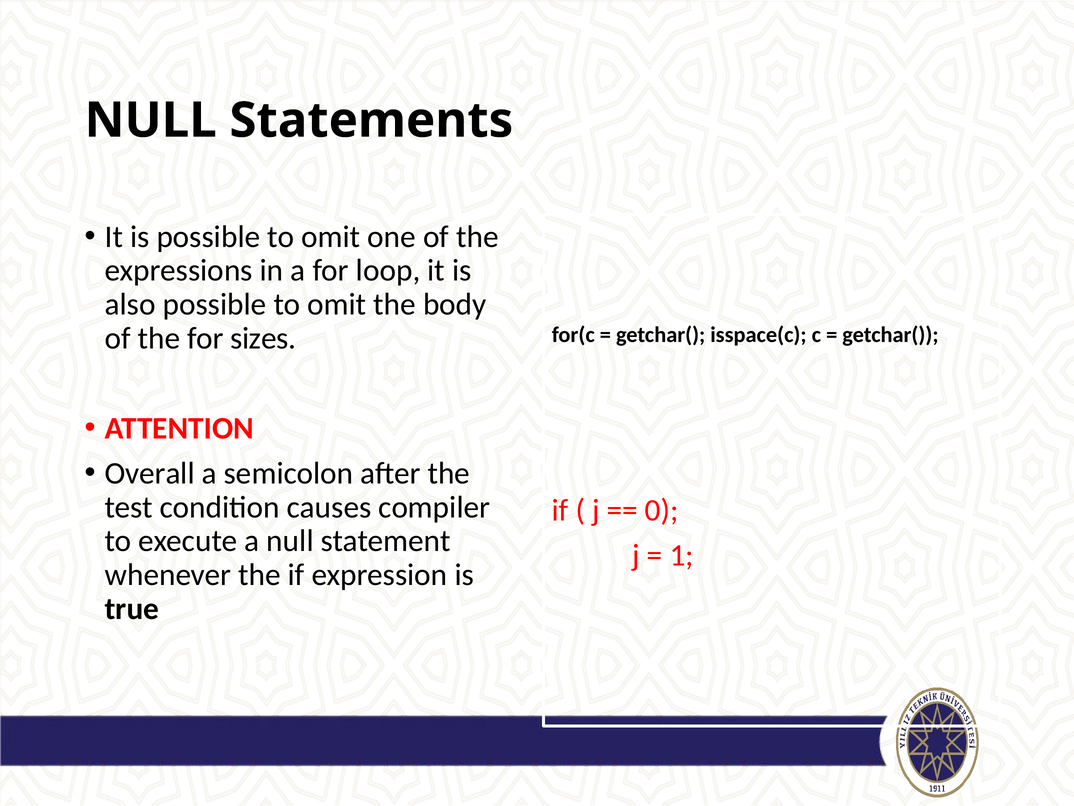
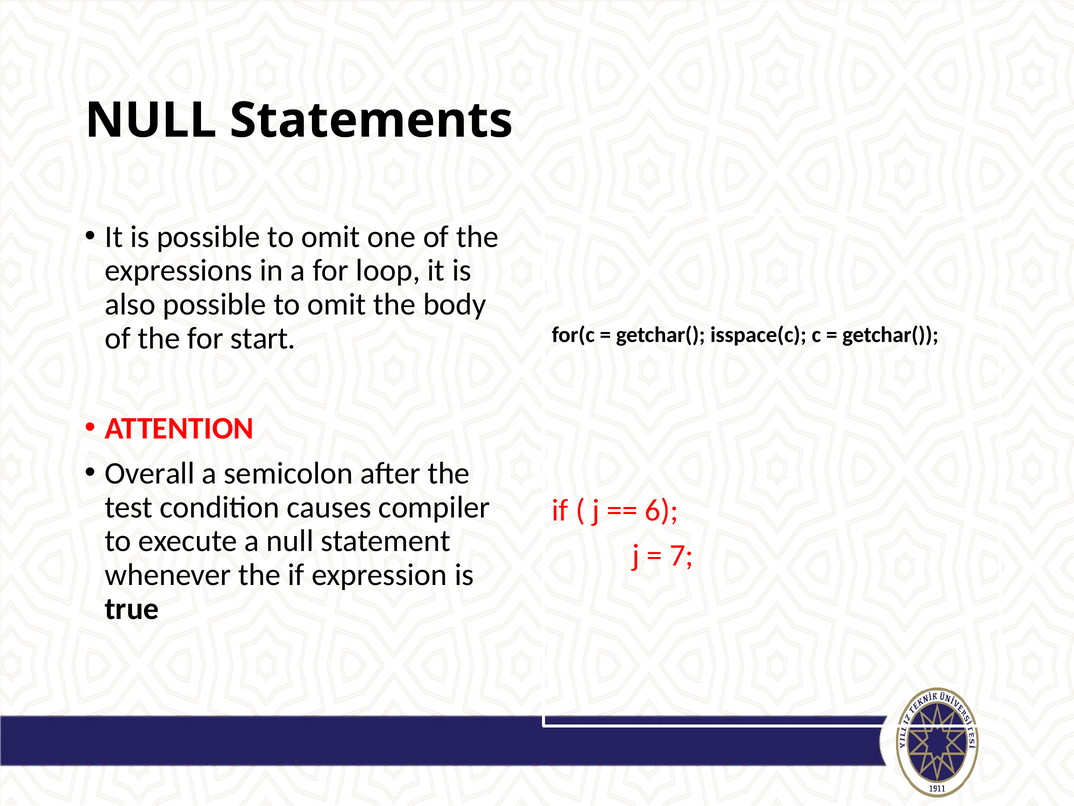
sizes: sizes -> start (263, 338)
0: 0 -> 6 (662, 510)
1: 1 -> 7 (682, 555)
